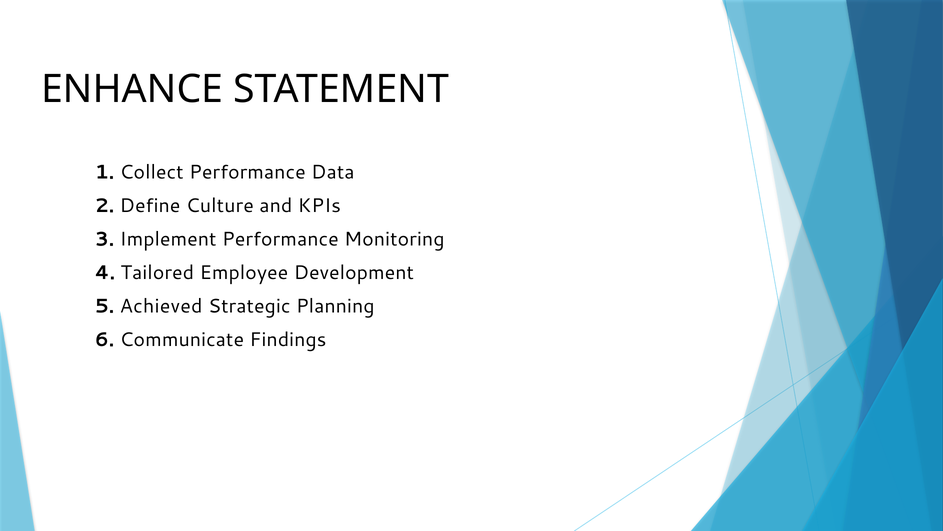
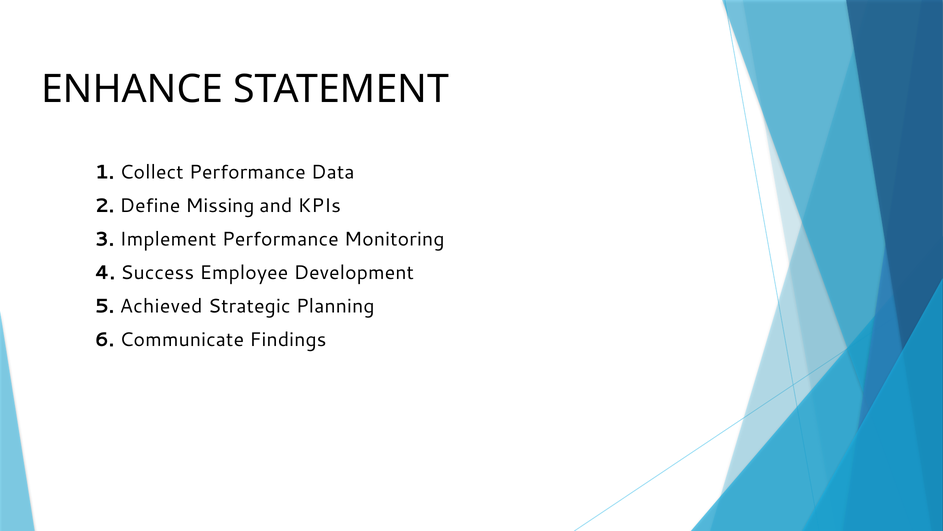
Culture: Culture -> Missing (220, 205)
Tailored: Tailored -> Success (157, 272)
